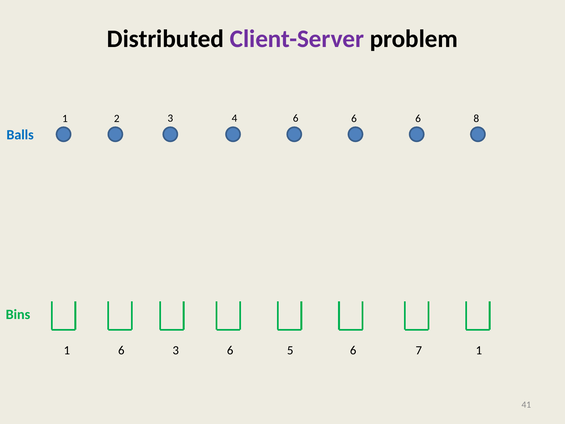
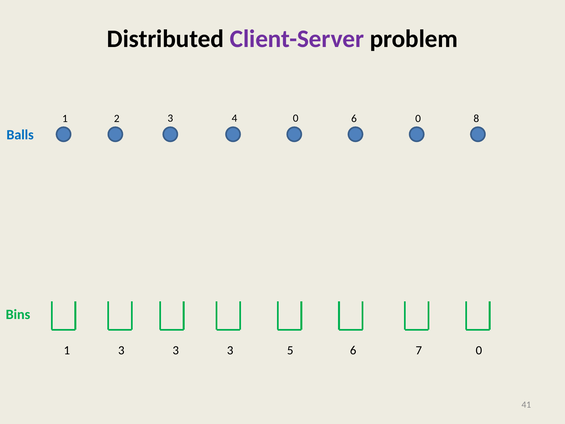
4 6: 6 -> 0 (296, 118)
6: 6 -> 0 (418, 118)
1 6: 6 -> 3 (121, 350)
6: 6 -> 3 (230, 350)
7 1: 1 -> 0 (479, 350)
